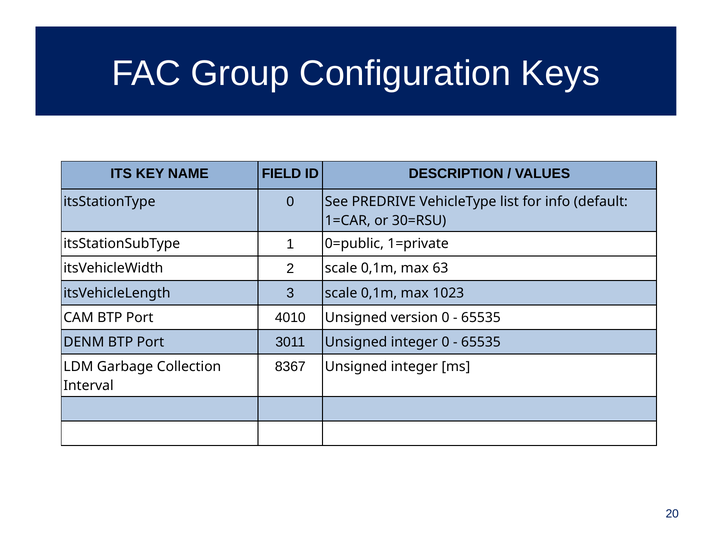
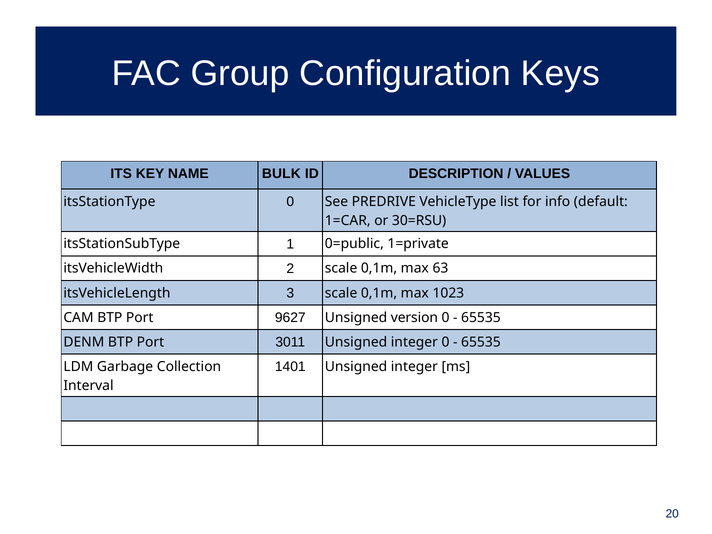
FIELD: FIELD -> BULK (281, 174)
4010: 4010 -> 9627 (290, 318)
8367: 8367 -> 1401 (290, 367)
